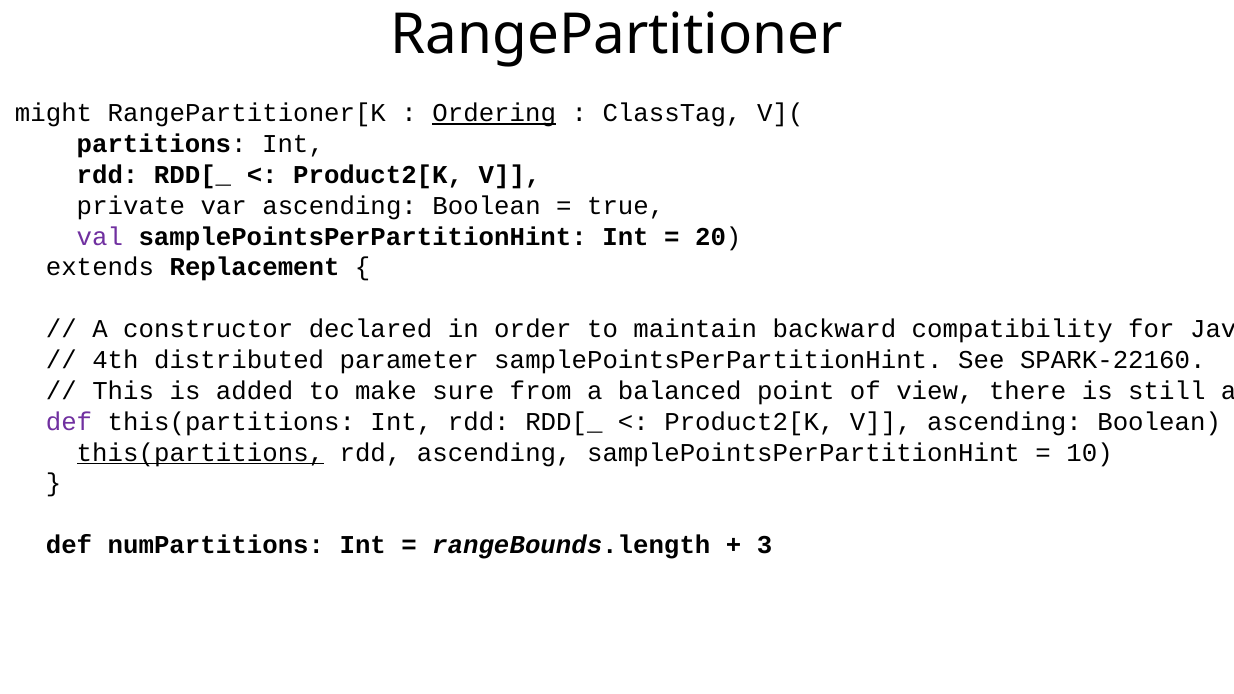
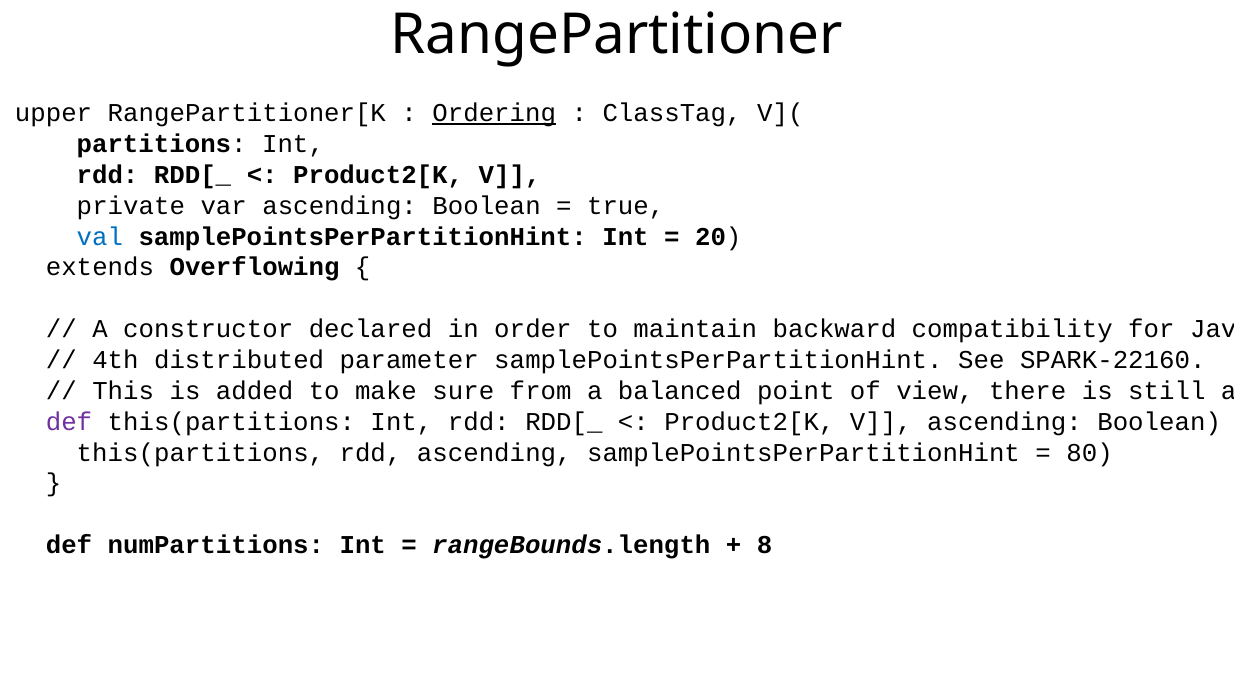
might: might -> upper (54, 113)
val colour: purple -> blue (100, 237)
Replacement: Replacement -> Overflowing (255, 267)
this(partitions underline: present -> none (200, 453)
10: 10 -> 80 (1090, 453)
3: 3 -> 8 (765, 545)
